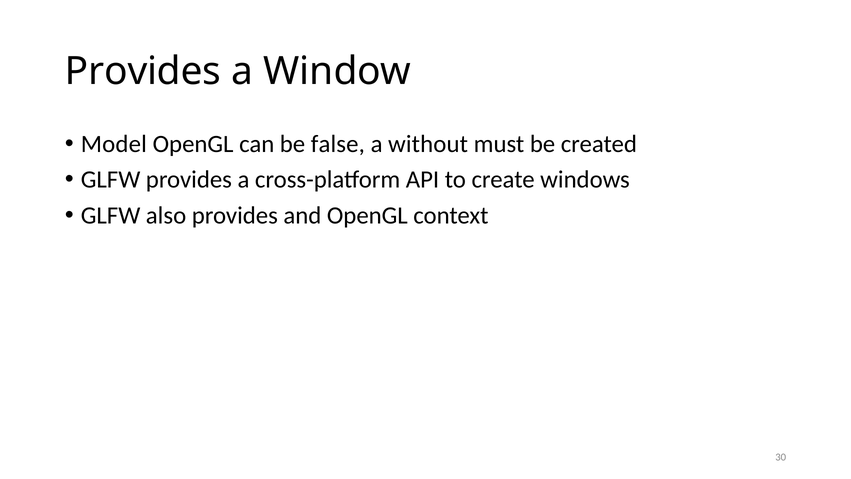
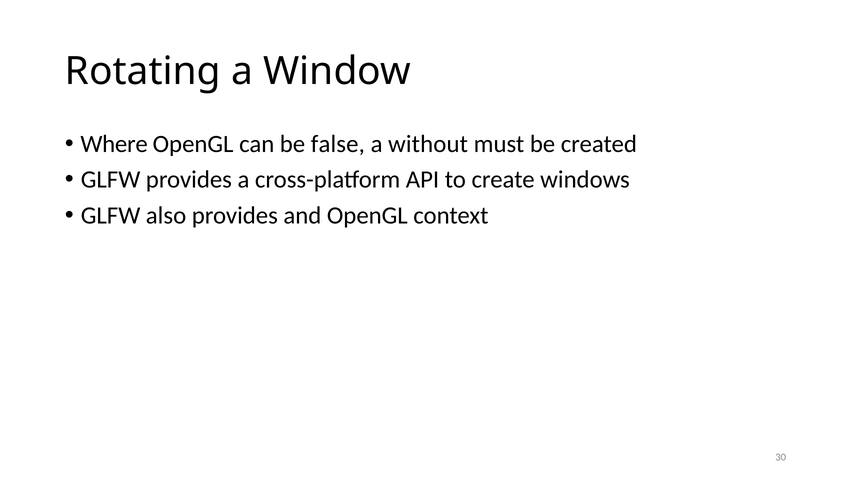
Provides: Provides -> Rotating (143, 71)
Model: Model -> Where (114, 144)
